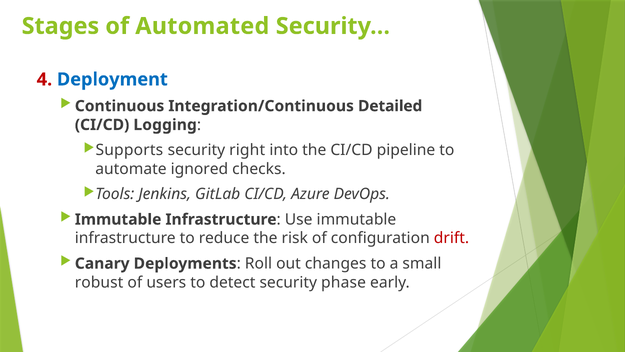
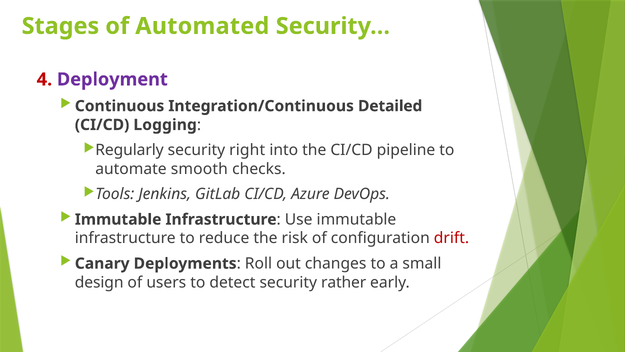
Deployment colour: blue -> purple (112, 79)
Supports: Supports -> Regularly (129, 150)
ignored: ignored -> smooth (199, 169)
robust: robust -> design (99, 282)
phase: phase -> rather (344, 282)
